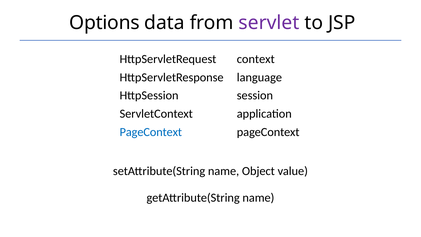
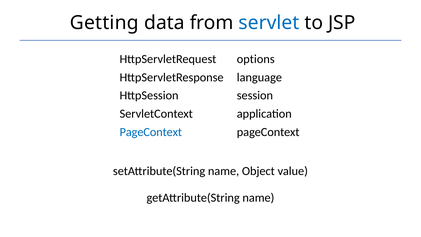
Options: Options -> Getting (104, 23)
servlet colour: purple -> blue (269, 23)
context: context -> options (256, 59)
